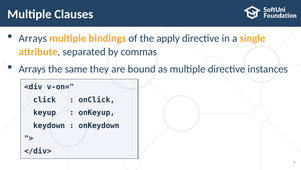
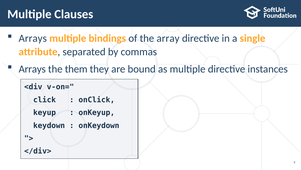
apply: apply -> array (168, 38)
same: same -> them (76, 69)
